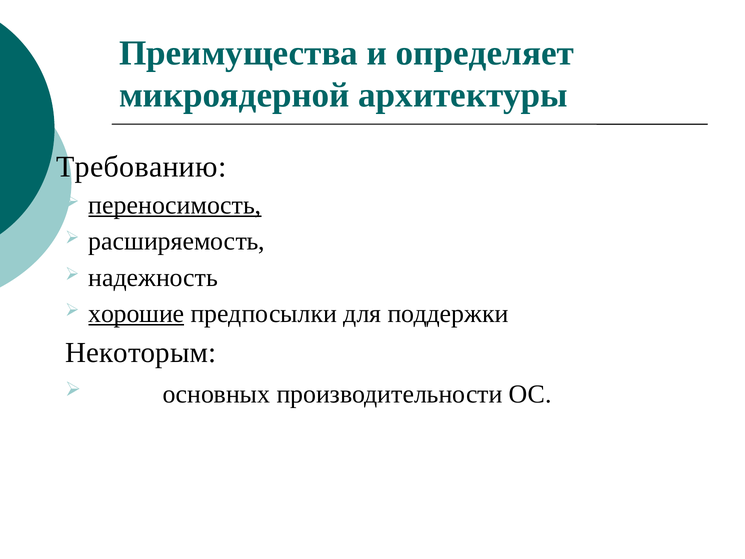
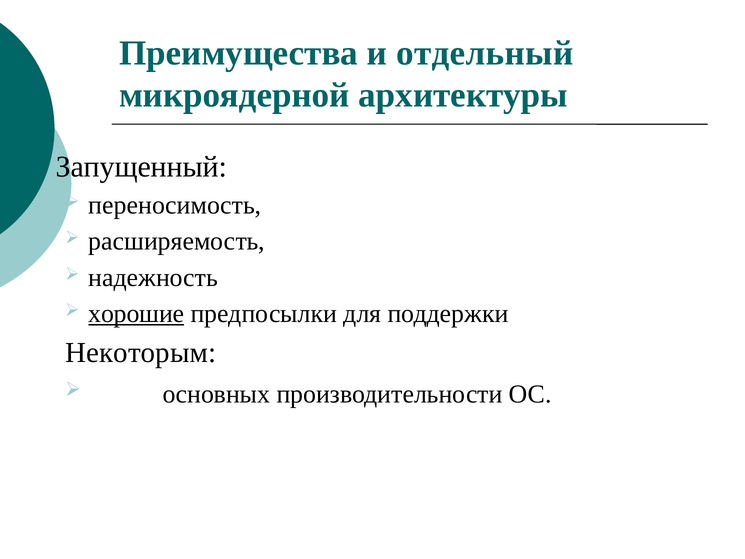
определяет: определяет -> отдельный (485, 53)
Требованию: Требованию -> Запущенный (142, 167)
переносимость underline: present -> none (175, 205)
